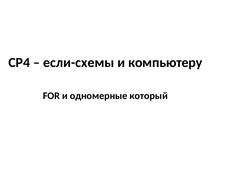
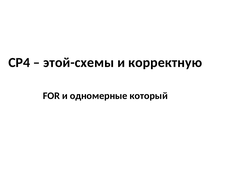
если-схемы: если-схемы -> этой-схемы (79, 63)
компьютеру: компьютеру -> корректную (165, 63)
